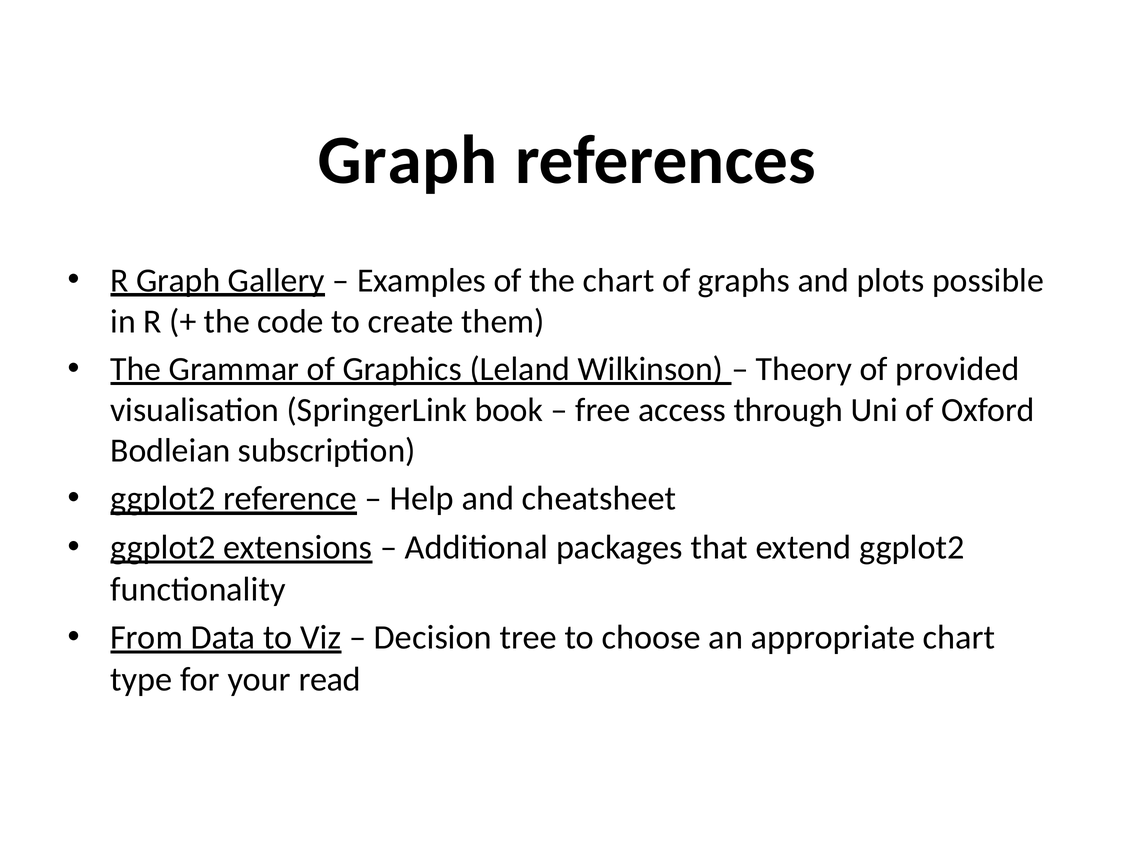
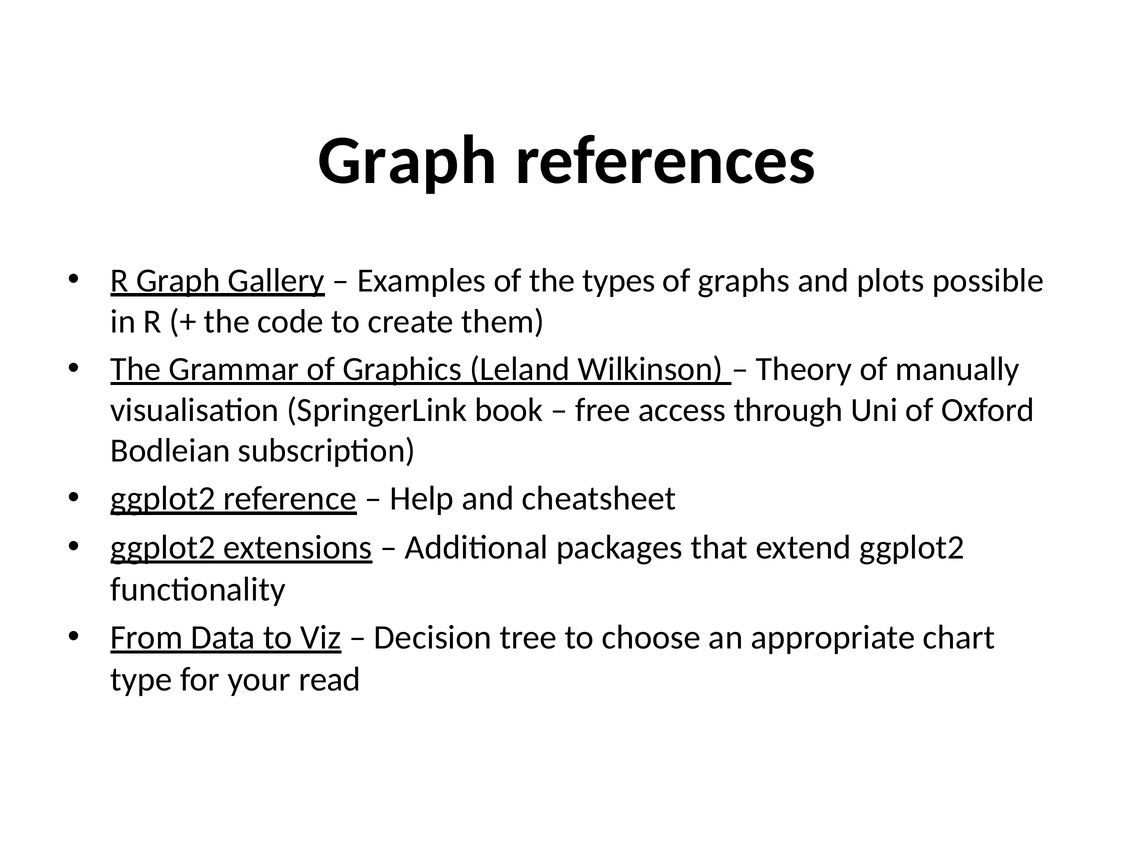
the chart: chart -> types (619, 280)
provided: provided -> manually (957, 369)
